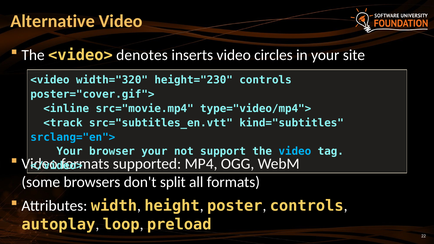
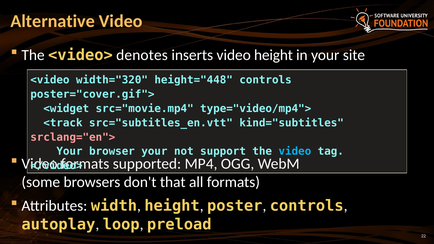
video circles: circles -> height (274, 55)
height="230: height="230 -> height="448 (194, 80)
<inline: <inline -> <widget (66, 109)
srclang="en"> colour: light blue -> pink (73, 137)
split: split -> that (173, 182)
